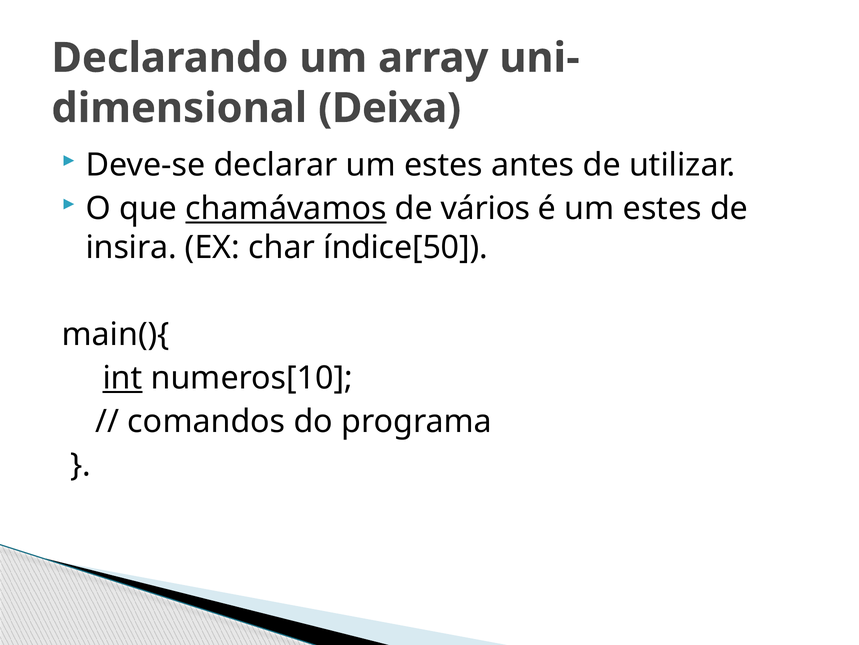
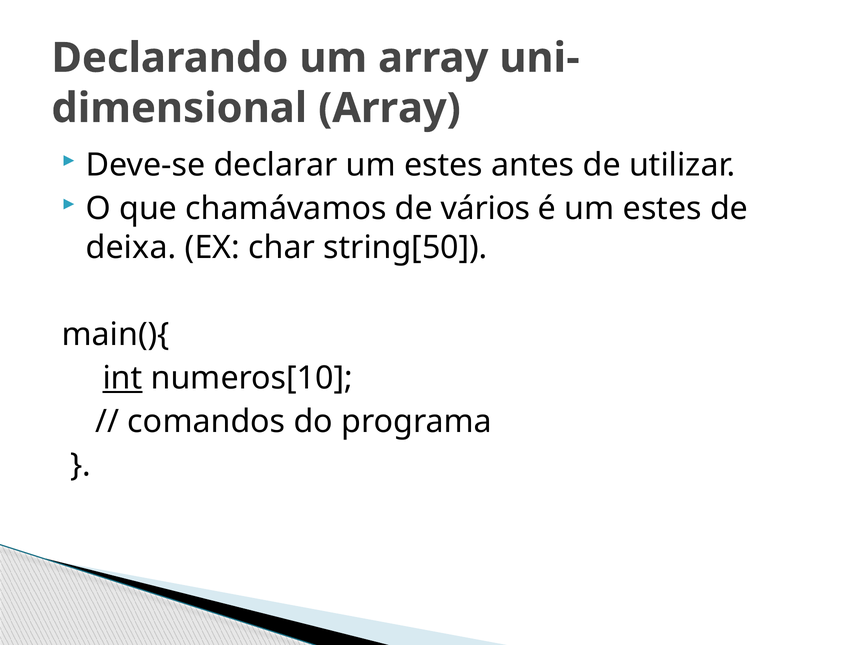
Deixa: Deixa -> Array (389, 108)
chamávamos underline: present -> none (286, 208)
insira: insira -> deixa (131, 247)
índice[50: índice[50 -> string[50 (405, 247)
